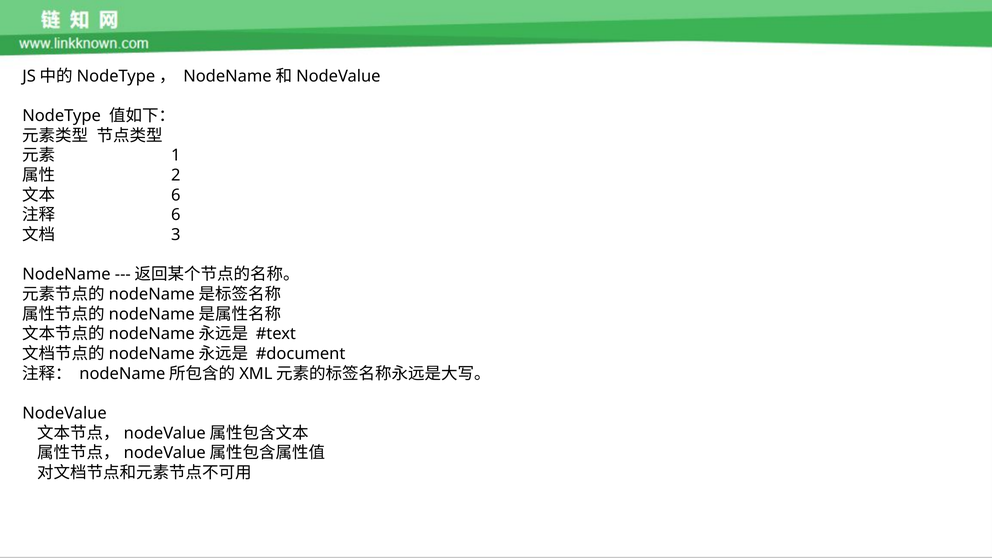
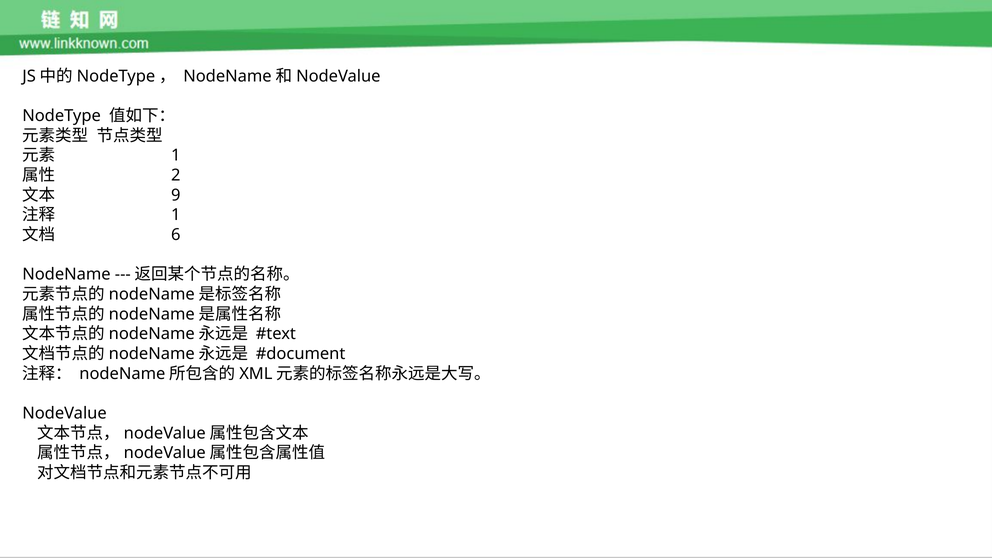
6: 6 -> 9 (176, 195)
6: 6 -> 1 (176, 215)
3: 3 -> 6 (176, 235)
